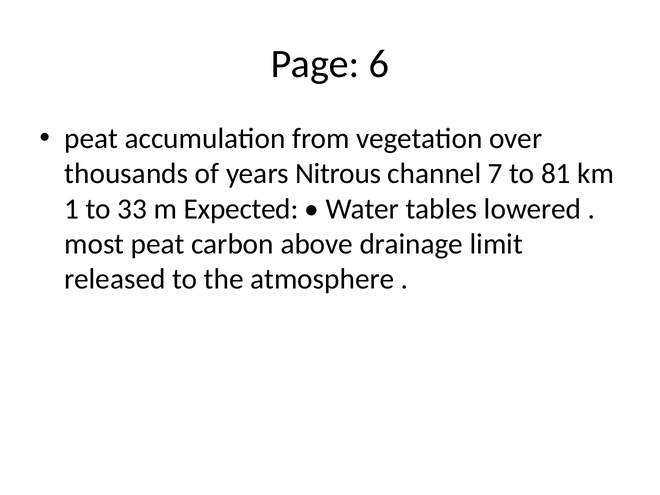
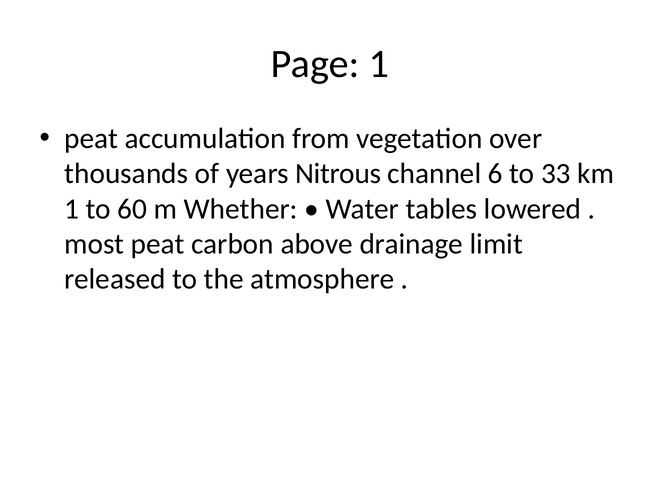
Page 6: 6 -> 1 (379, 64)
7: 7 -> 6 (495, 174)
81: 81 -> 33 (556, 174)
33: 33 -> 60 (132, 209)
Expected: Expected -> Whether (241, 209)
